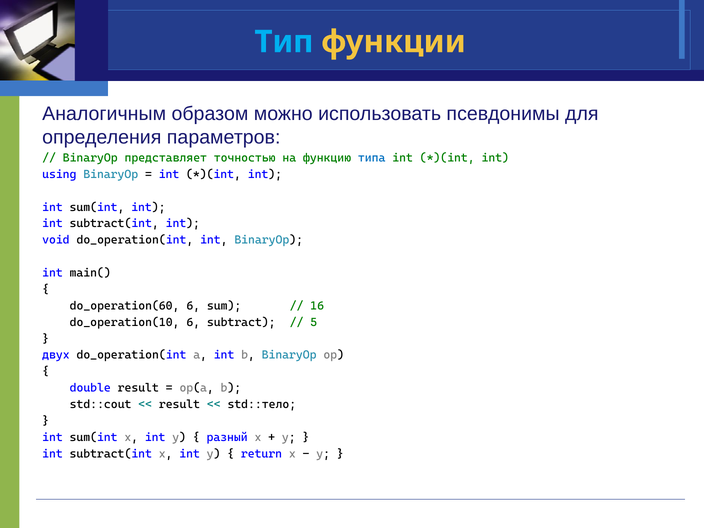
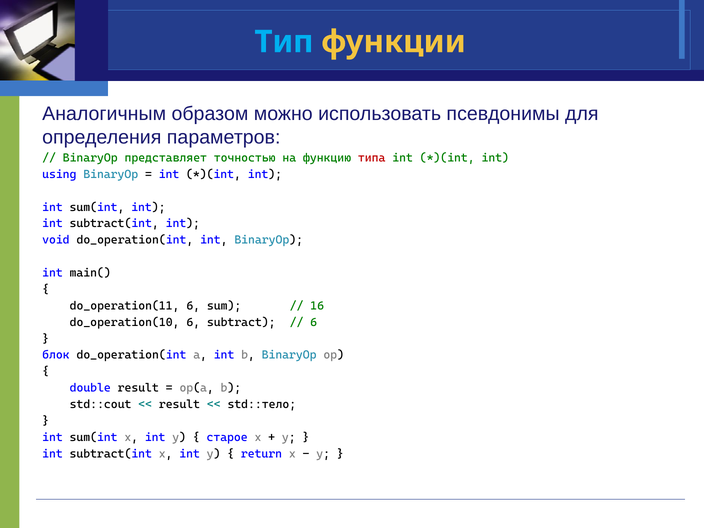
типа colour: blue -> red (372, 158)
do_operation(60: do_operation(60 -> do_operation(11 (125, 306)
5: 5 -> 6 (314, 322)
двух: двух -> блок (56, 355)
разный: разный -> старое (227, 437)
